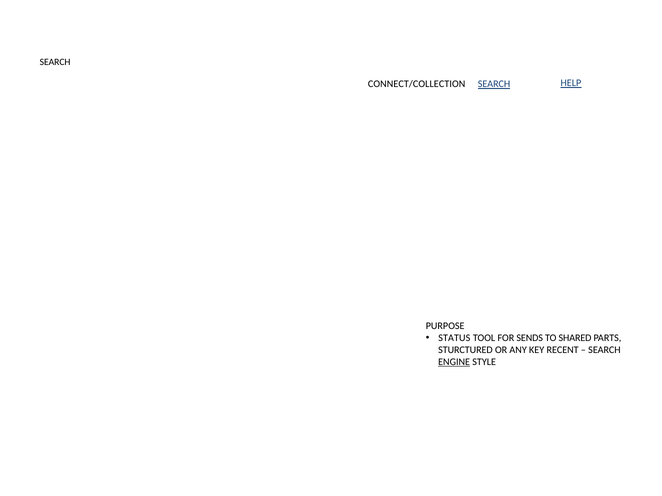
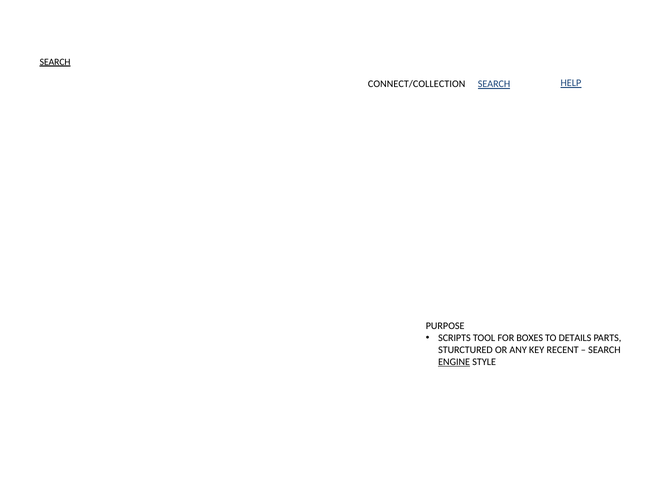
SEARCH underline: none -> present (55, 62)
STATUS: STATUS -> SCRIPTS (454, 338)
SENDS: SENDS -> BOXES (530, 338)
SHARED: SHARED -> DETAILS (575, 338)
